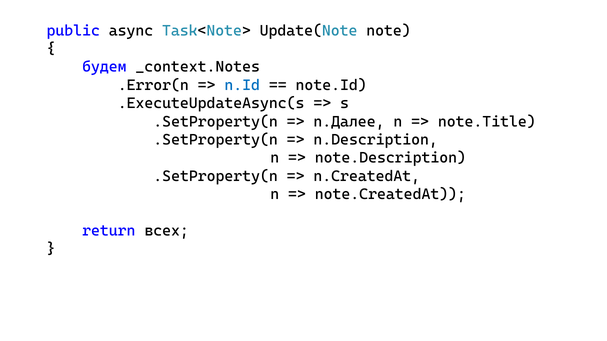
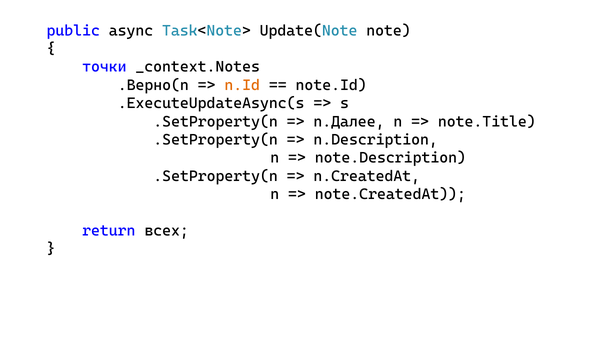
будем: будем -> точки (104, 67)
.Error(n: .Error(n -> .Верно(n (153, 85)
n.Id colour: blue -> orange (242, 85)
